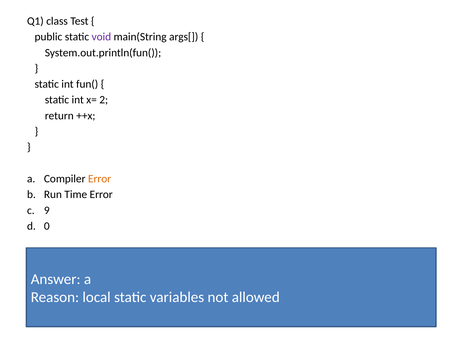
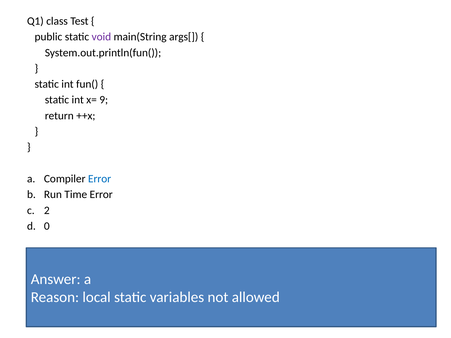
2: 2 -> 9 (104, 100)
Error colour: orange -> blue (100, 179)
9: 9 -> 2 (47, 211)
